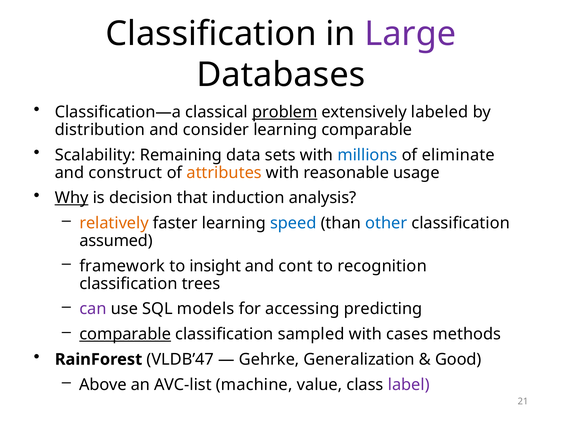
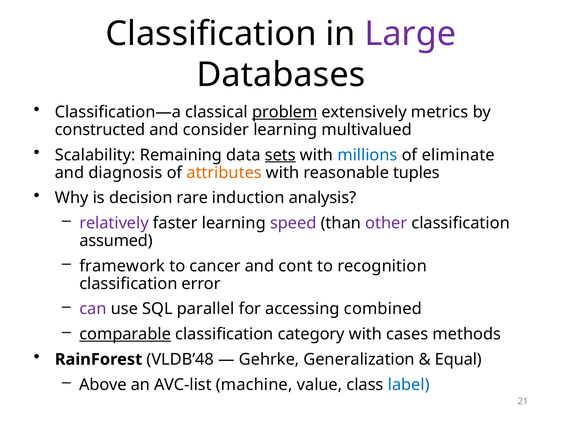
labeled: labeled -> metrics (440, 112)
distribution: distribution -> constructed (100, 130)
learning comparable: comparable -> multivalued (367, 130)
sets underline: none -> present (280, 155)
construct: construct -> diagnosis (125, 173)
usage: usage -> tuples (416, 173)
Why underline: present -> none (72, 198)
that: that -> rare (192, 198)
relatively colour: orange -> purple (114, 223)
speed colour: blue -> purple (293, 223)
other colour: blue -> purple (386, 223)
insight: insight -> cancer (215, 266)
trees: trees -> error (201, 284)
models: models -> parallel (206, 309)
predicting: predicting -> combined (383, 309)
sampled: sampled -> category (311, 335)
VLDB’47: VLDB’47 -> VLDB’48 (180, 360)
Good: Good -> Equal (458, 360)
label colour: purple -> blue (409, 385)
